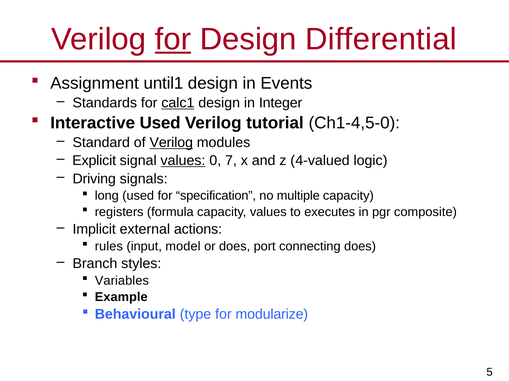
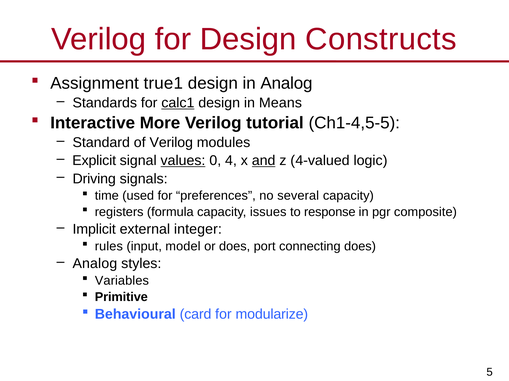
for underline: present -> none (173, 39)
Differential: Differential -> Constructs (381, 39)
until1: until1 -> true1 (163, 83)
in Events: Events -> Analog (286, 83)
Integer: Integer -> Means (280, 103)
Interactive Used: Used -> More (160, 123)
Ch1-4,5-0: Ch1-4,5-0 -> Ch1-4,5-5 (354, 123)
Verilog underline: present -> none (171, 143)
7: 7 -> 4 (231, 161)
and underline: none -> present (264, 161)
long: long -> time (107, 196)
specification: specification -> preferences (216, 196)
multiple: multiple -> several (298, 196)
capacity values: values -> issues (268, 212)
executes: executes -> response (330, 212)
actions: actions -> integer (198, 230)
Branch: Branch -> Analog (95, 264)
Example: Example -> Primitive (121, 297)
type: type -> card (196, 315)
